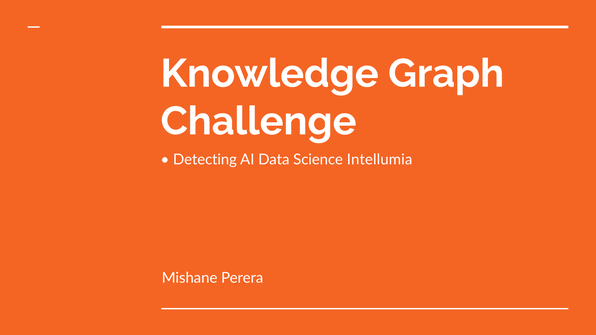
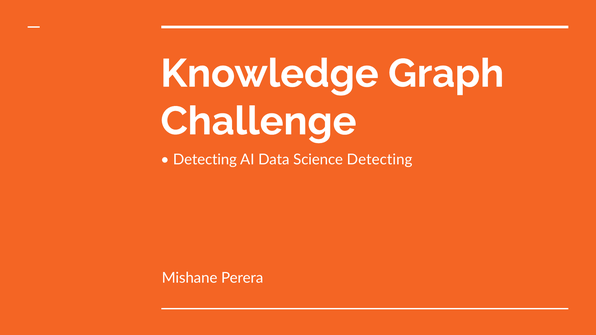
Science Intellumia: Intellumia -> Detecting (380, 160)
